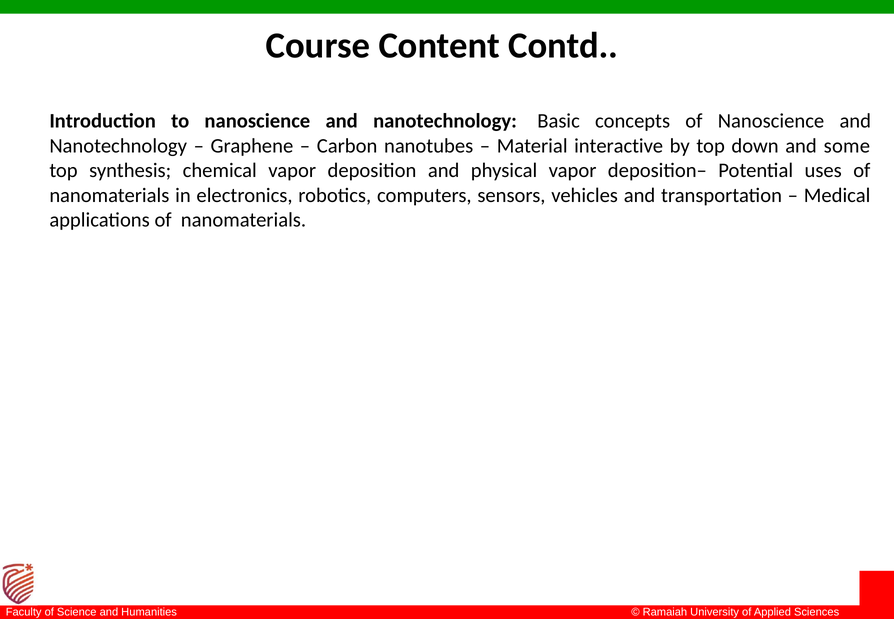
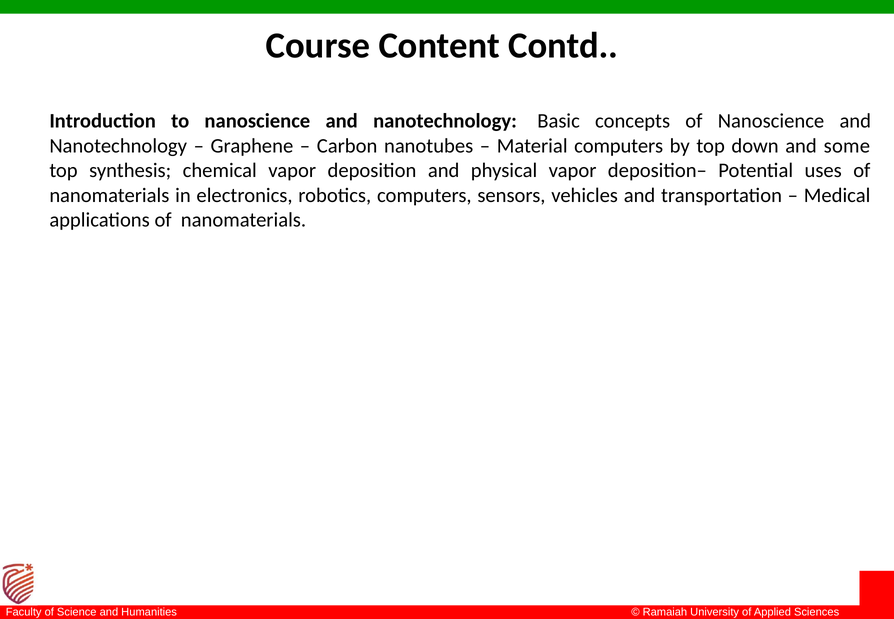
Material interactive: interactive -> computers (619, 146)
